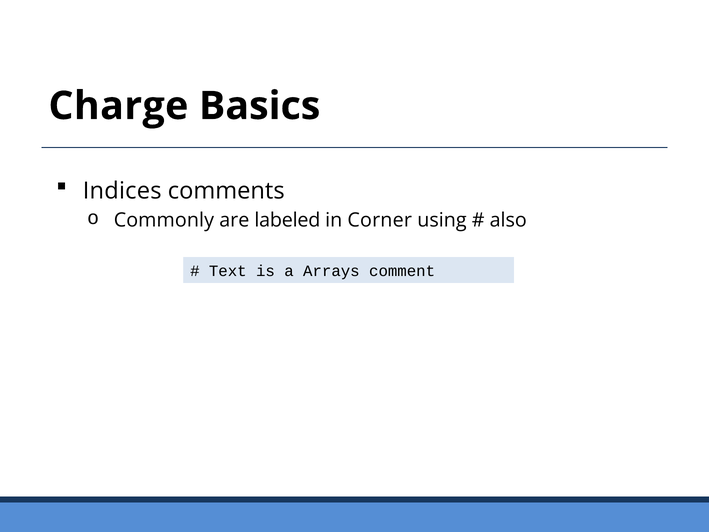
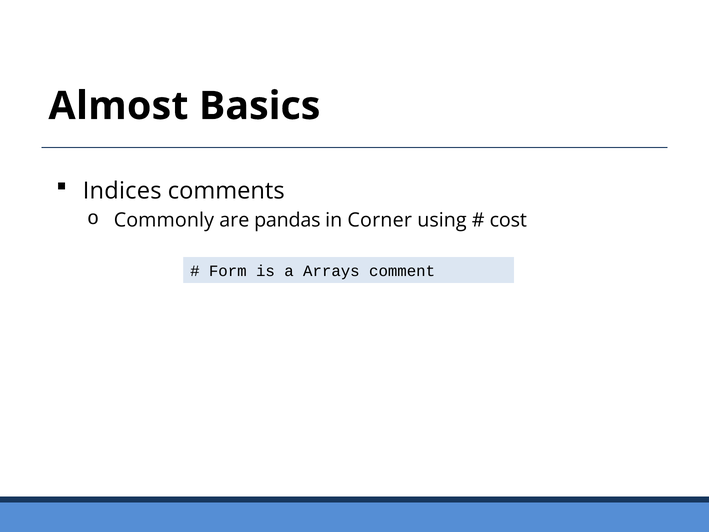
Charge: Charge -> Almost (118, 106)
labeled: labeled -> pandas (287, 220)
also: also -> cost (508, 220)
Text: Text -> Form (228, 271)
